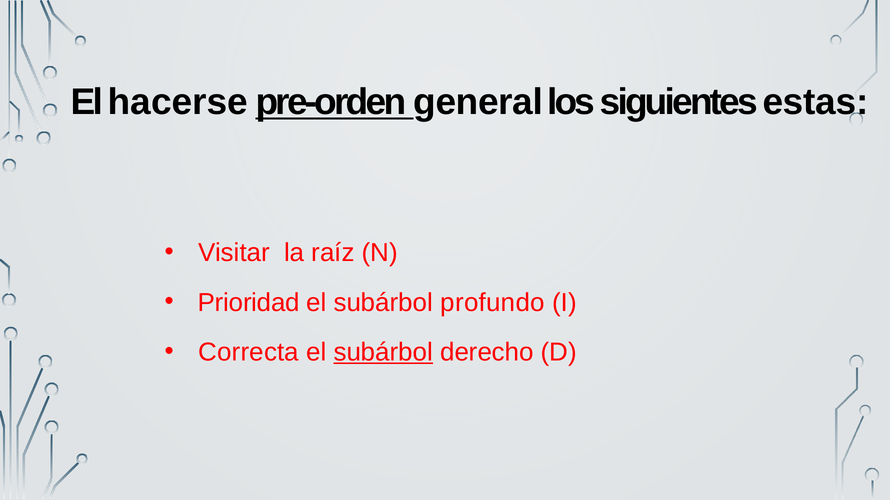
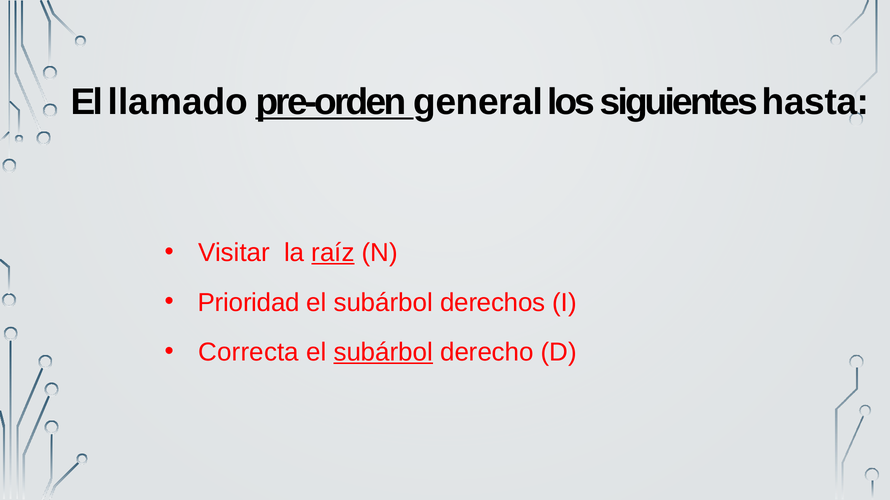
hacerse: hacerse -> llamado (178, 102)
estas: estas -> hasta (816, 102)
raíz underline: none -> present (333, 253)
profundo: profundo -> derechos (493, 303)
